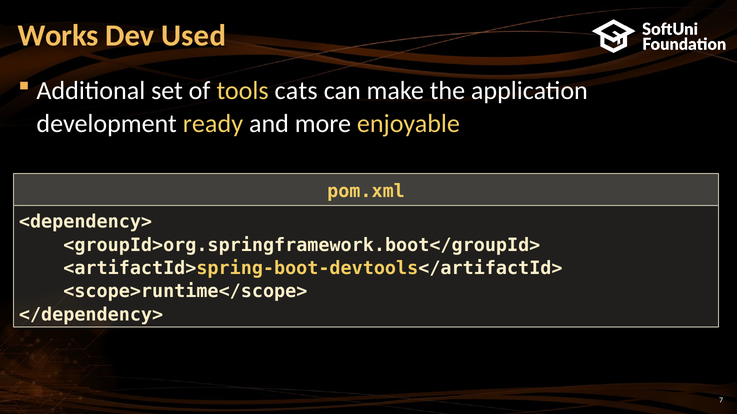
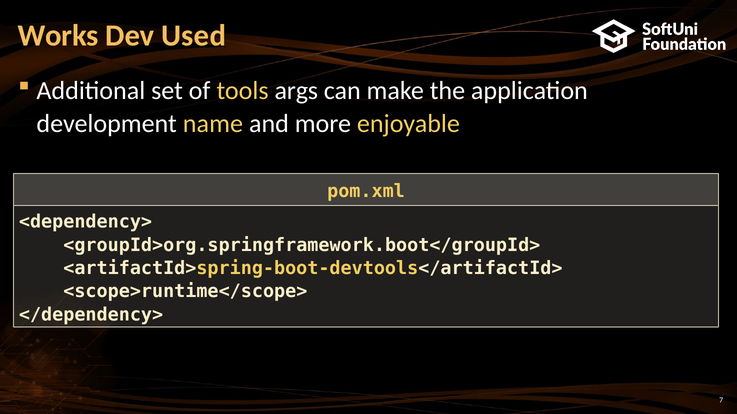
cats: cats -> args (296, 91)
ready: ready -> name (213, 124)
